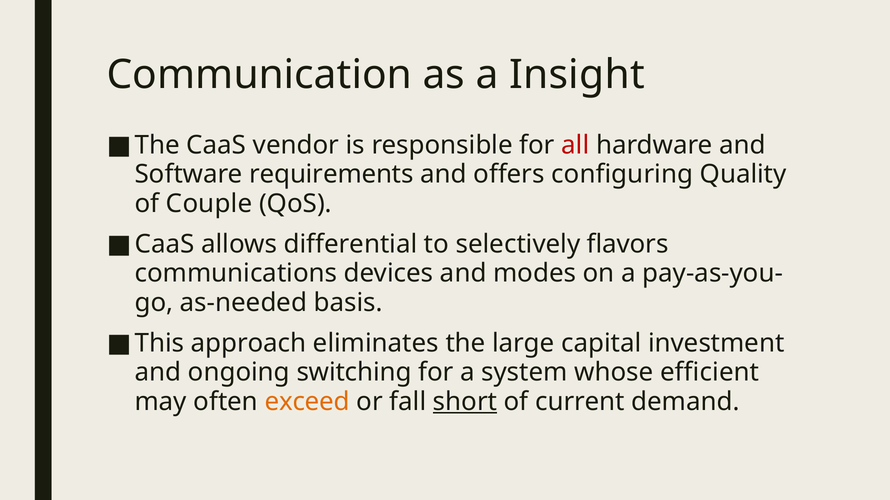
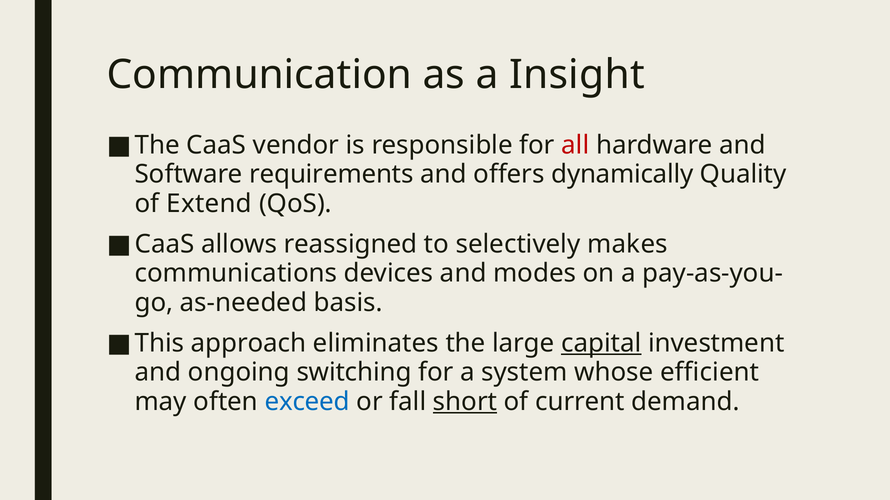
configuring: configuring -> dynamically (622, 175)
Couple: Couple -> Extend (209, 204)
differential: differential -> reassigned (350, 244)
flavors: flavors -> makes (628, 244)
capital underline: none -> present (601, 343)
exceed colour: orange -> blue (307, 402)
